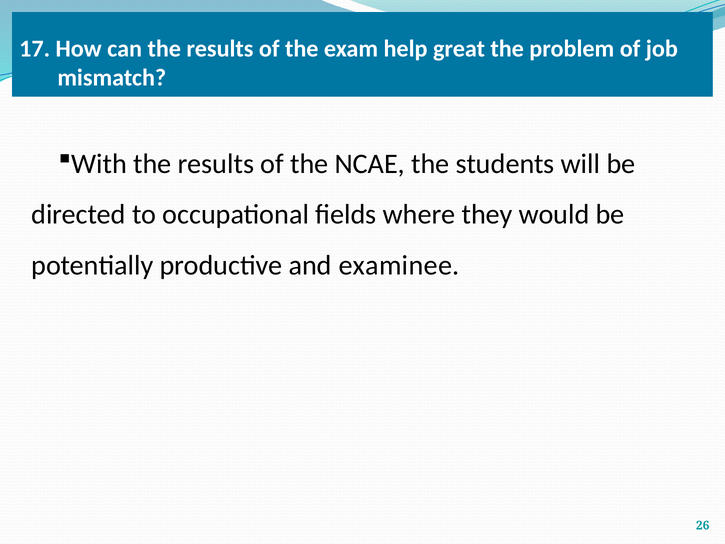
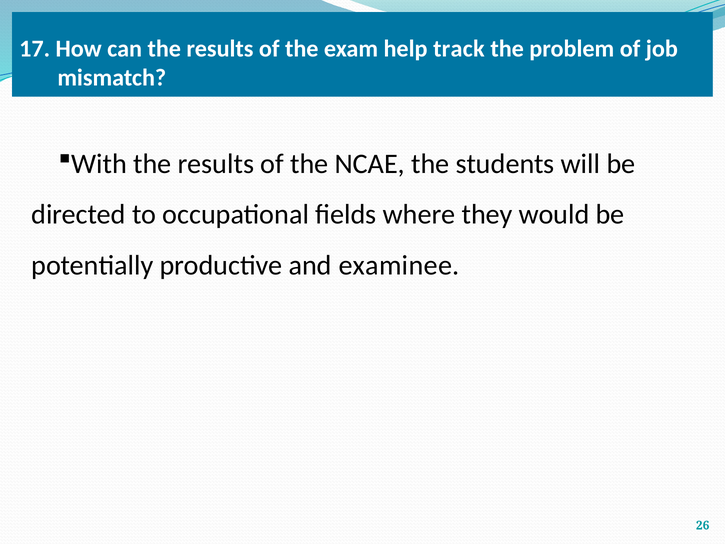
great: great -> track (459, 49)
